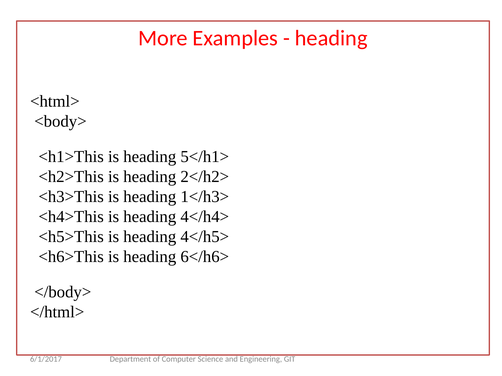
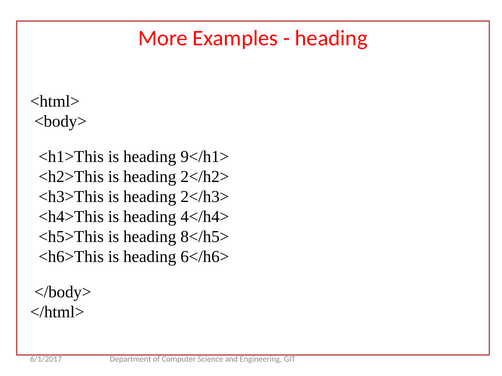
5</h1>: 5</h1> -> 9</h1> (205, 157)
1</h3>: 1</h3> -> 2</h3> (205, 197)
4</h5>: 4</h5> -> 8</h5> (205, 237)
